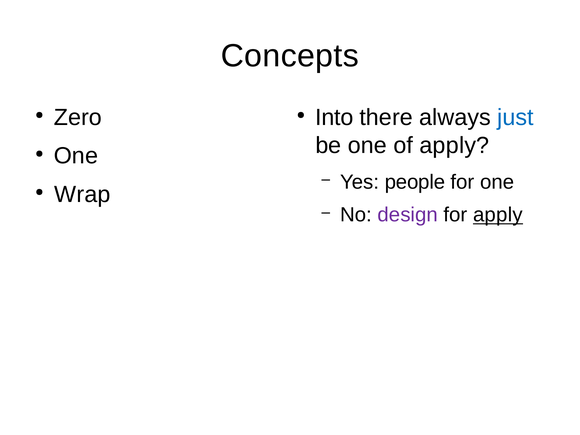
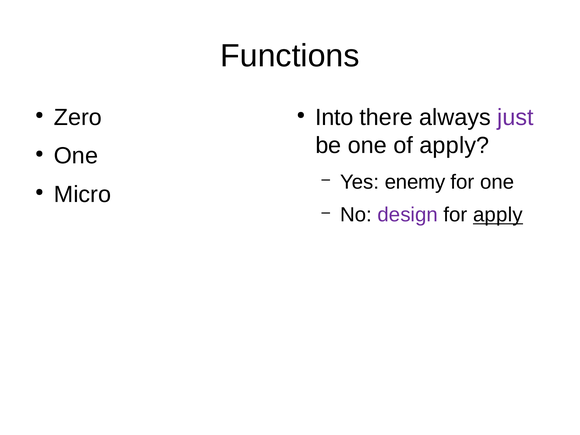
Concepts: Concepts -> Functions (290, 56)
just colour: blue -> purple (515, 117)
people: people -> enemy (415, 182)
Wrap: Wrap -> Micro (82, 194)
